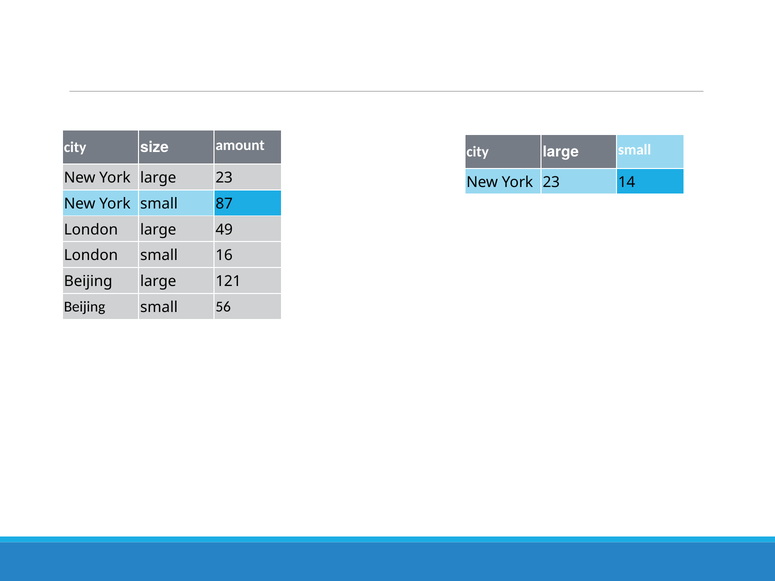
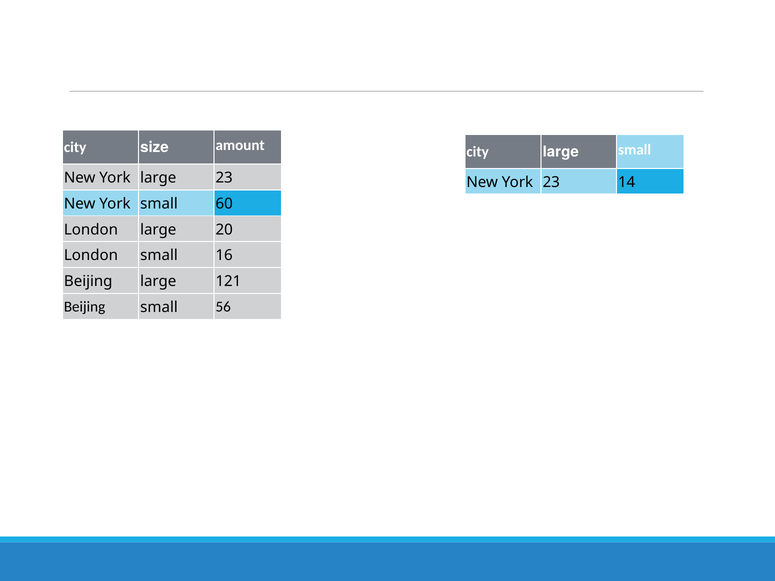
87: 87 -> 60 (224, 204)
49: 49 -> 20 (224, 230)
